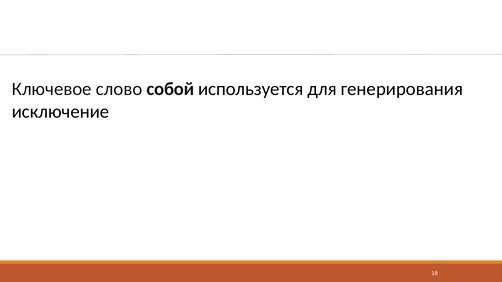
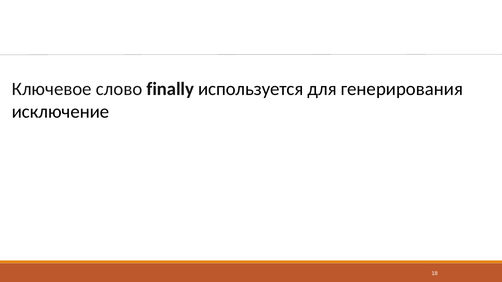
собой: собой -> finally (170, 89)
